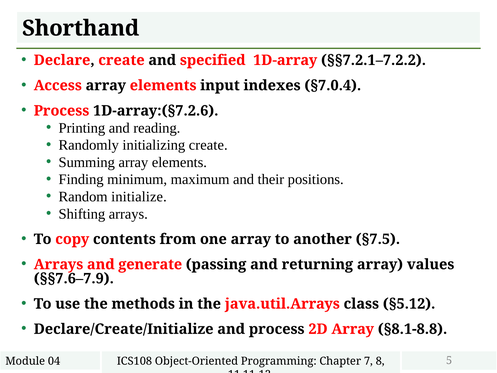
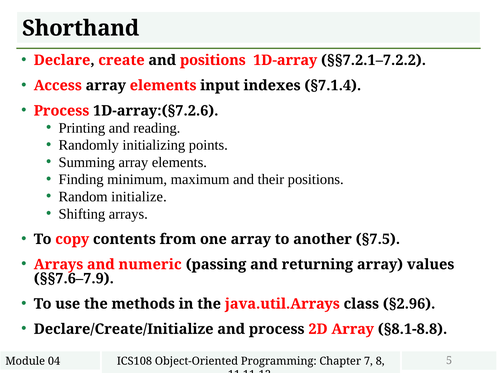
and specified: specified -> positions (213, 60)
§7.0.4: §7.0.4 -> §7.1.4 (333, 85)
initializing create: create -> points (208, 145)
generate: generate -> numeric (150, 264)
§5.12: §5.12 -> §2.96 (409, 304)
